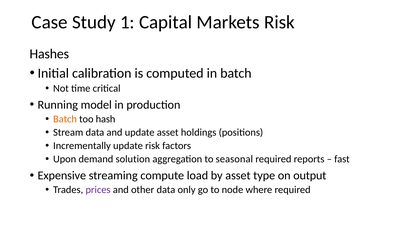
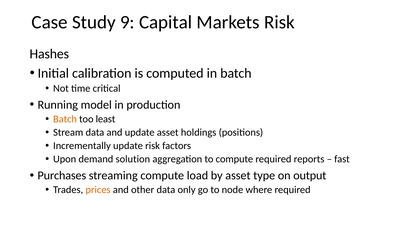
1: 1 -> 9 (127, 22)
hash: hash -> least (106, 119)
to seasonal: seasonal -> compute (234, 159)
Expensive: Expensive -> Purchases (62, 176)
prices colour: purple -> orange (98, 190)
